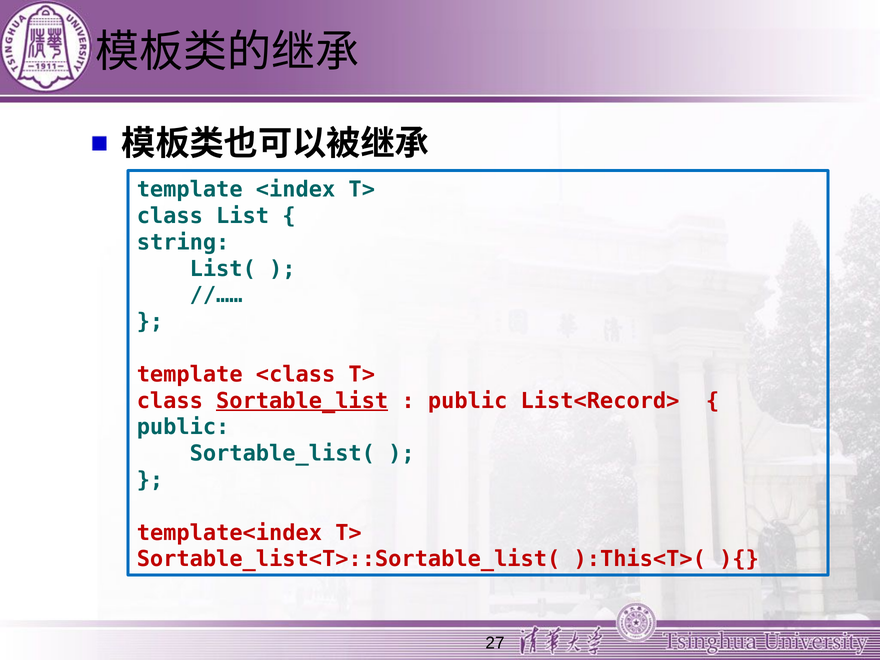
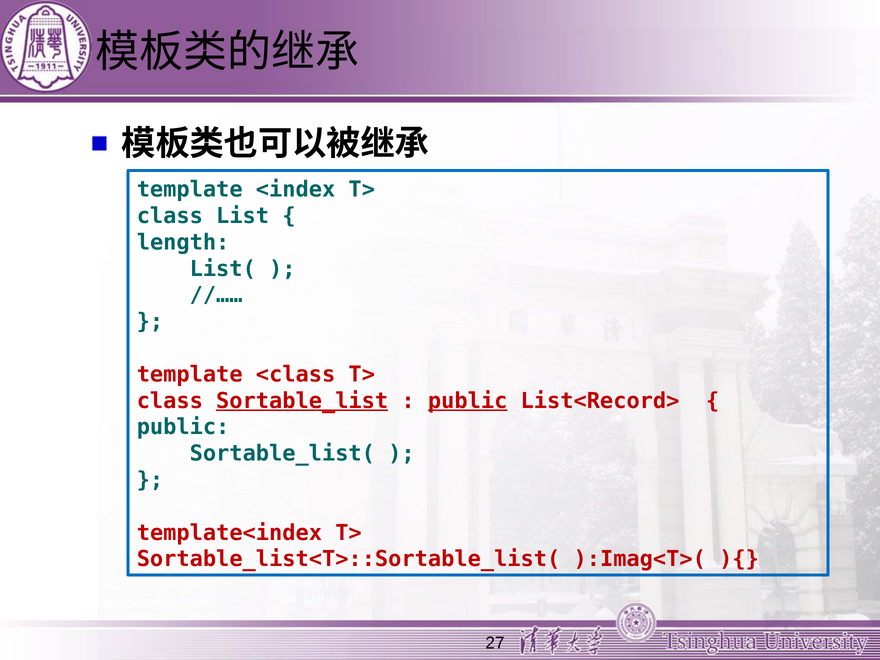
string: string -> length (183, 242)
public underline: none -> present (468, 401)
):This<T>(: ):This<T>( -> ):Imag<T>( (640, 559)
